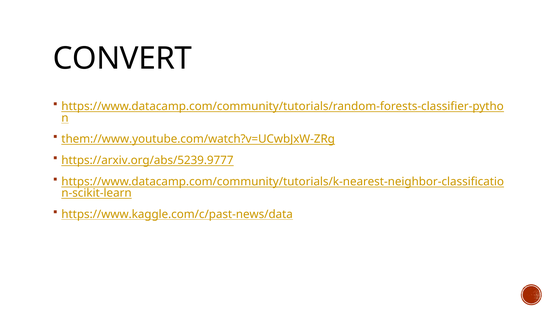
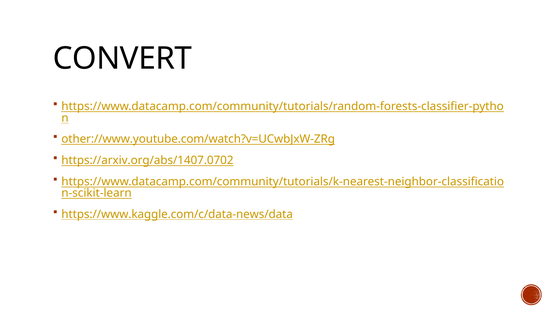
them://www.youtube.com/watch?v=UCwbJxW-ZRg: them://www.youtube.com/watch?v=UCwbJxW-ZRg -> other://www.youtube.com/watch?v=UCwbJxW-ZRg (198, 139)
https://arxiv.org/abs/5239.9777: https://arxiv.org/abs/5239.9777 -> https://arxiv.org/abs/1407.0702 (147, 161)
https://www.kaggle.com/c/past-news/data: https://www.kaggle.com/c/past-news/data -> https://www.kaggle.com/c/data-news/data (177, 214)
